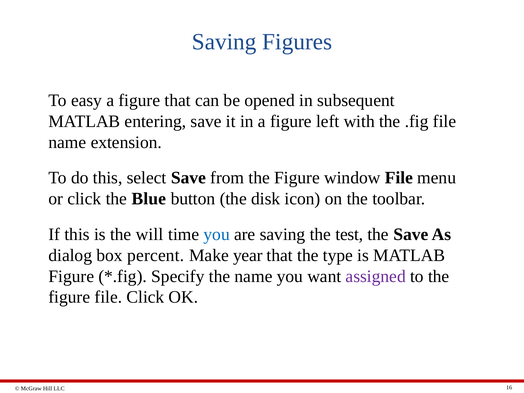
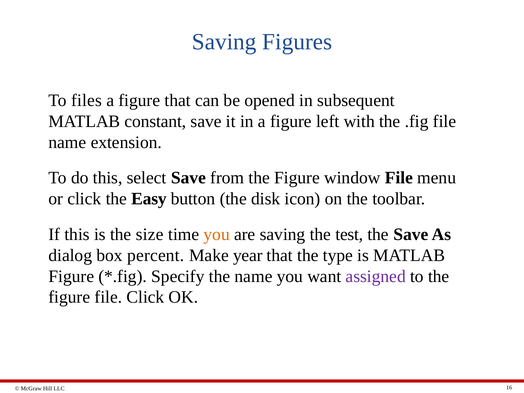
easy: easy -> files (86, 100)
entering: entering -> constant (155, 121)
Blue: Blue -> Easy (149, 199)
will: will -> size (150, 234)
you colour: blue -> orange (217, 234)
